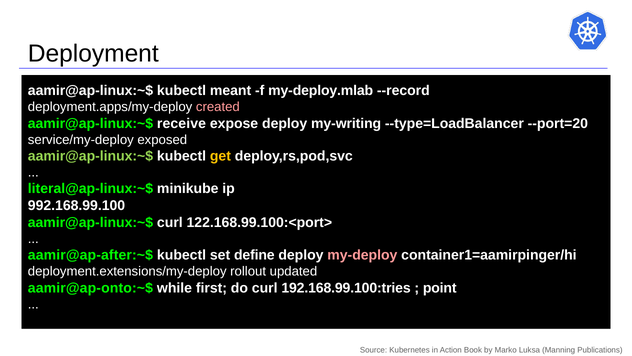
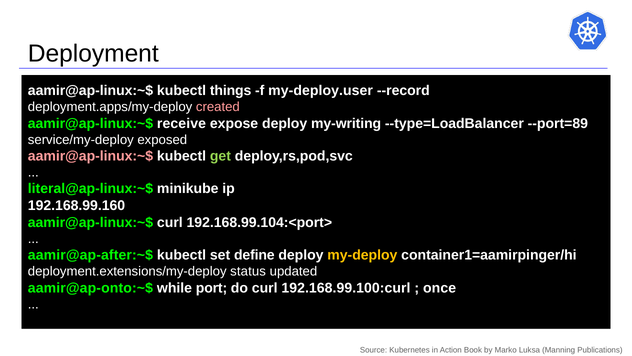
meant: meant -> things (231, 91)
my-deploy.mlab: my-deploy.mlab -> my-deploy.user (321, 91)
--port=20: --port=20 -> --port=89 (558, 123)
aamir@ap-linux:~$ colour: light green -> pink (90, 156)
get colour: yellow -> light green (220, 156)
992.168.99.100: 992.168.99.100 -> 192.168.99.160 (77, 205)
122.168.99.100:<port>: 122.168.99.100:<port> -> 192.168.99.104:<port> (259, 222)
my-deploy colour: pink -> yellow (362, 255)
rollout: rollout -> status (248, 271)
first: first -> port (212, 288)
192.168.99.100:tries: 192.168.99.100:tries -> 192.168.99.100:curl (346, 288)
point: point -> once (440, 288)
